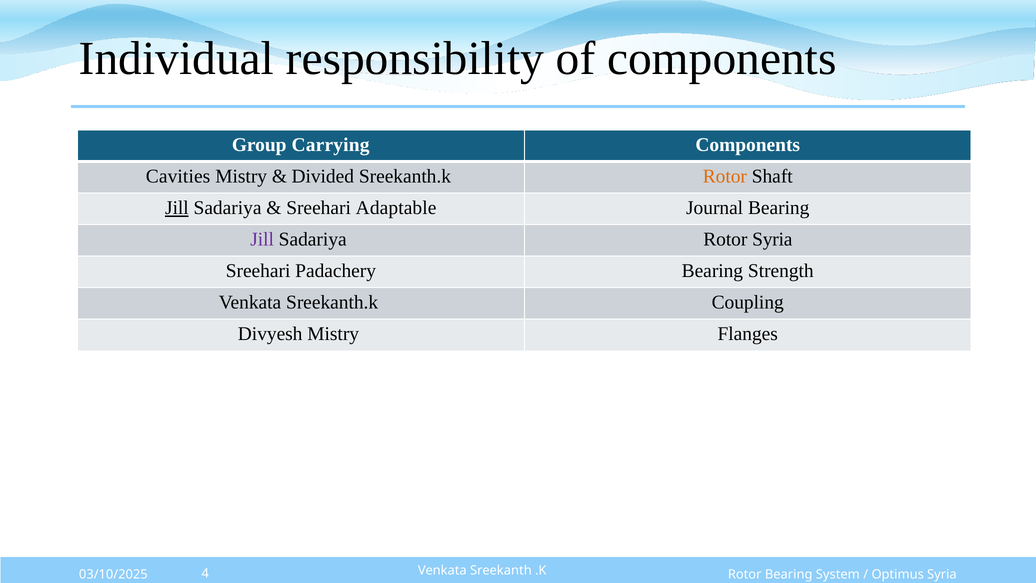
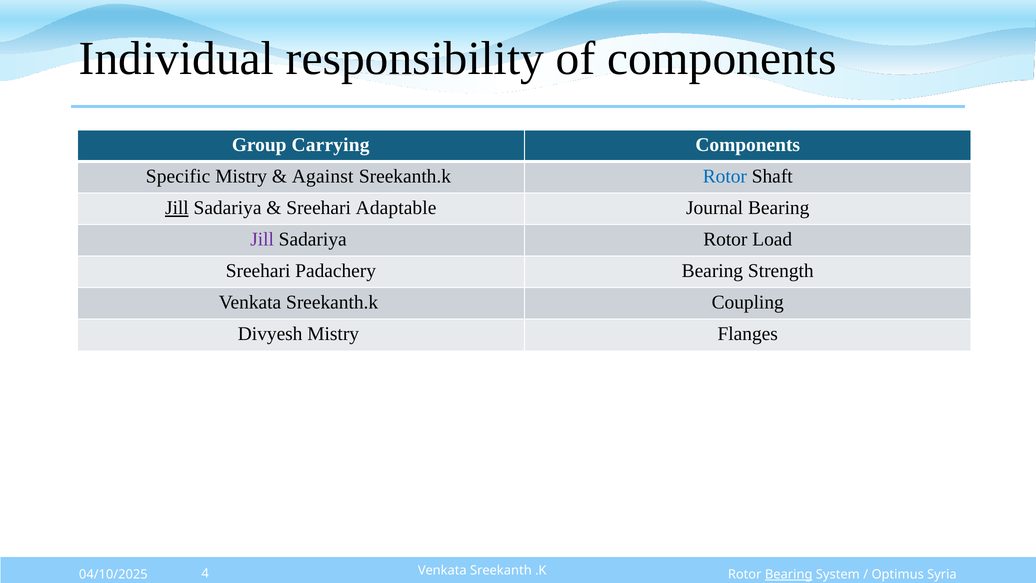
Cavities: Cavities -> Specific (178, 176)
Divided: Divided -> Against (323, 176)
Rotor colour: orange -> blue (725, 176)
Rotor Syria: Syria -> Load (772, 239)
03/10/2025: 03/10/2025 -> 04/10/2025 (113, 574)
Bearing underline: none -> present (789, 574)
